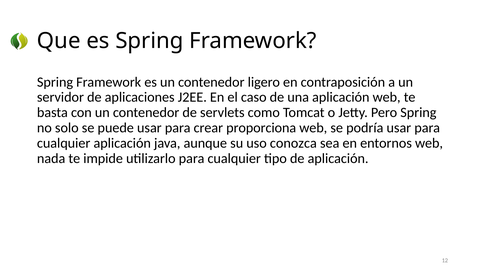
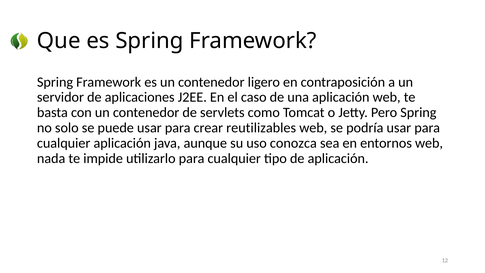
proporciona: proporciona -> reutilizables (261, 128)
